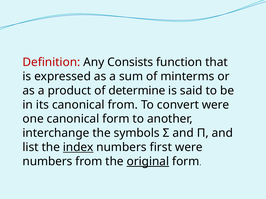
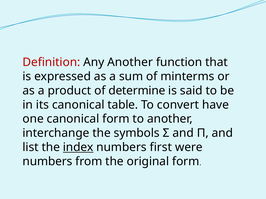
Any Consists: Consists -> Another (130, 62)
canonical from: from -> table (123, 105)
convert were: were -> have (215, 105)
original underline: present -> none (148, 162)
